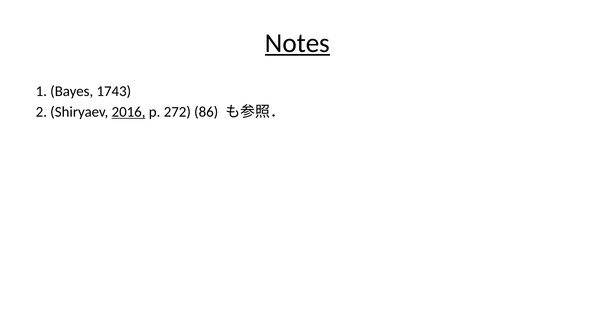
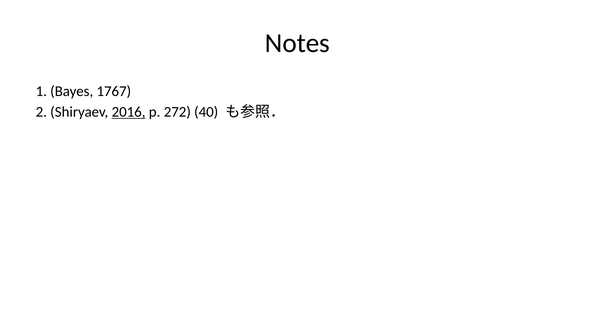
Notes underline: present -> none (297, 43)
1743: 1743 -> 1767 (114, 91)
86: 86 -> 40 (206, 112)
